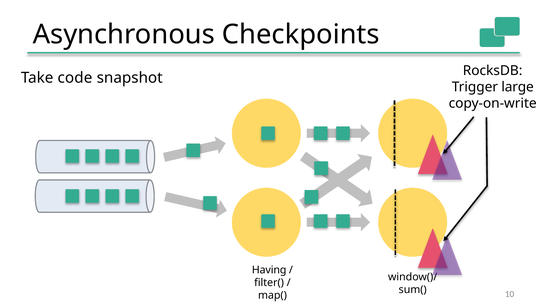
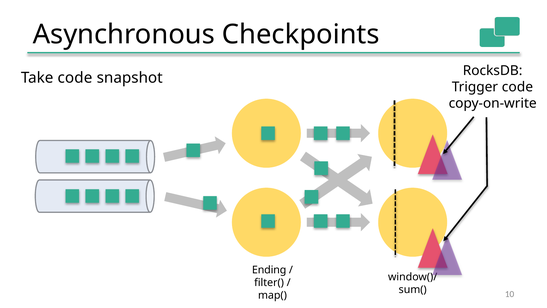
Trigger large: large -> code (517, 87)
Having: Having -> Ending (269, 270)
